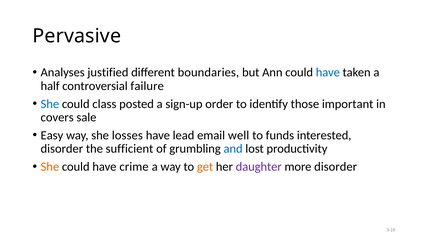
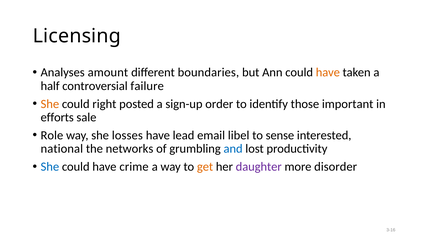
Pervasive: Pervasive -> Licensing (77, 36)
justified: justified -> amount (108, 72)
have colour: blue -> orange (328, 72)
She colour: blue -> orange (50, 104)
class: class -> right (104, 104)
covers: covers -> efforts (57, 117)
Easy: Easy -> Role (52, 135)
well: well -> libel (239, 135)
funds: funds -> sense (280, 135)
disorder: disorder -> national (62, 149)
sufficient: sufficient -> networks (129, 149)
She colour: orange -> blue (50, 167)
